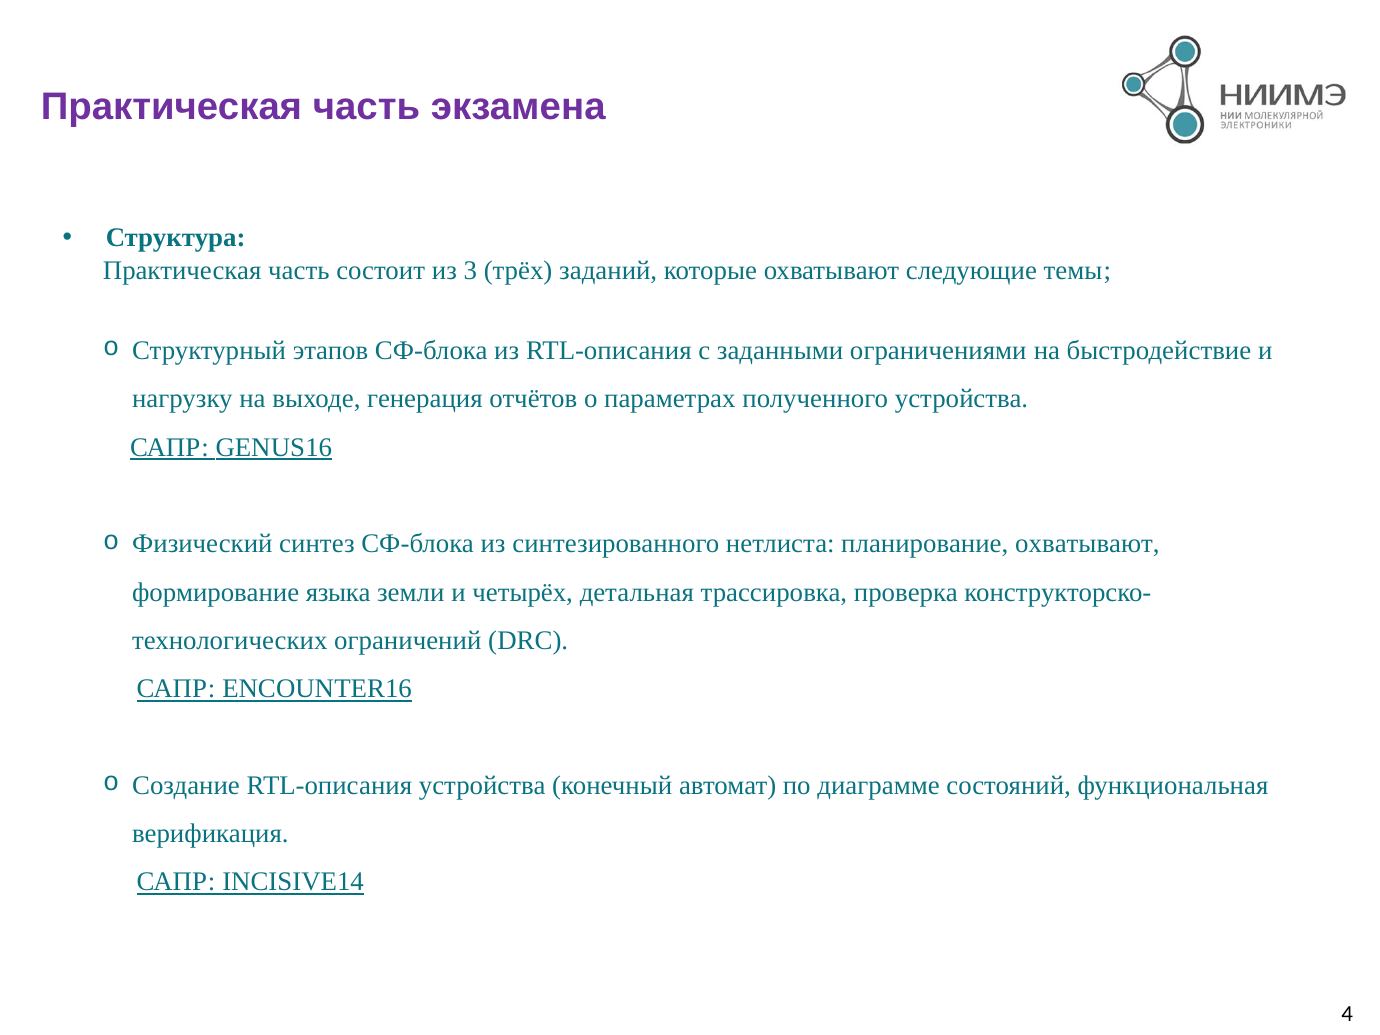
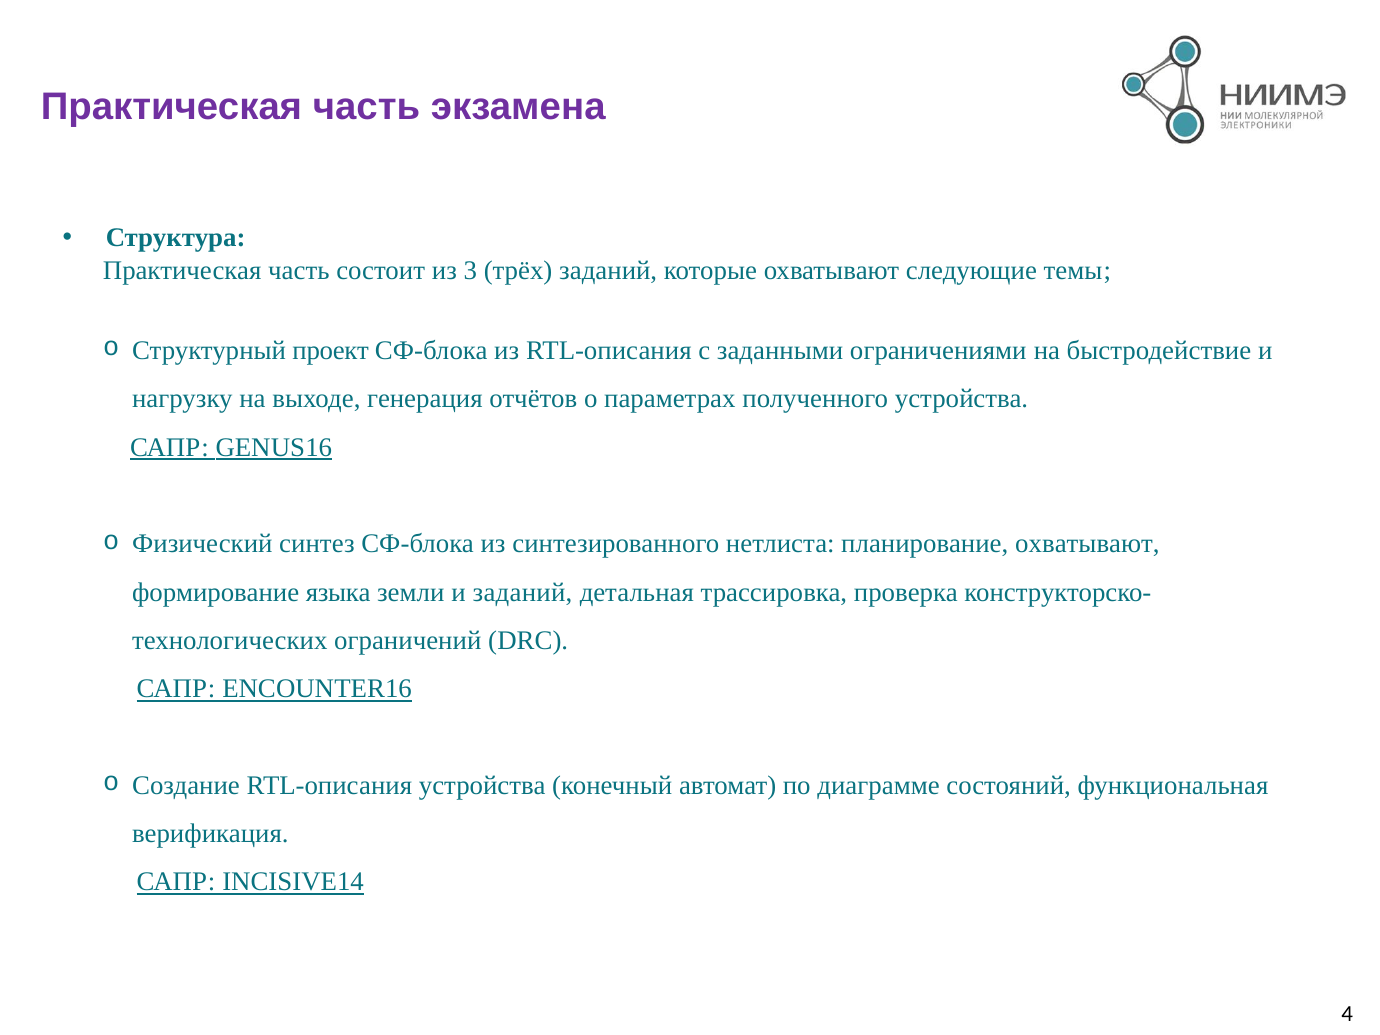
этапов: этапов -> проект (331, 351)
и четырёх: четырёх -> заданий (523, 592)
